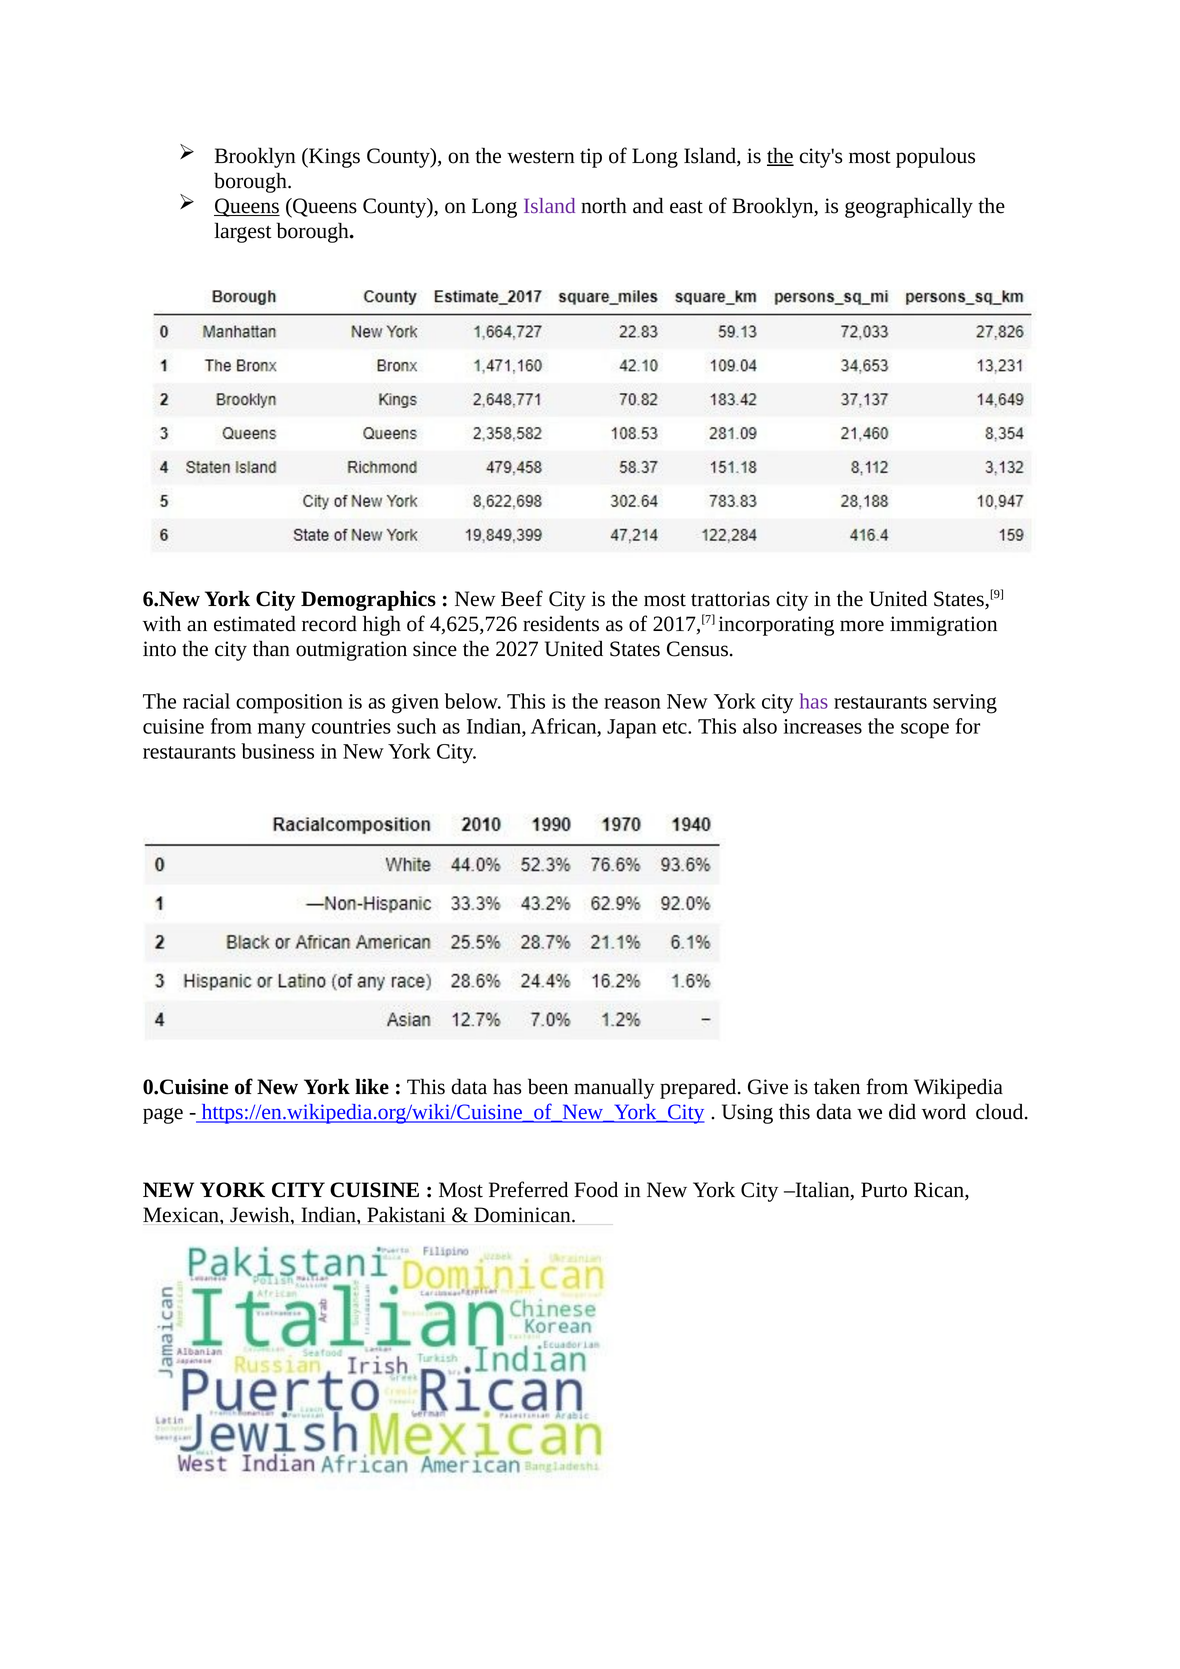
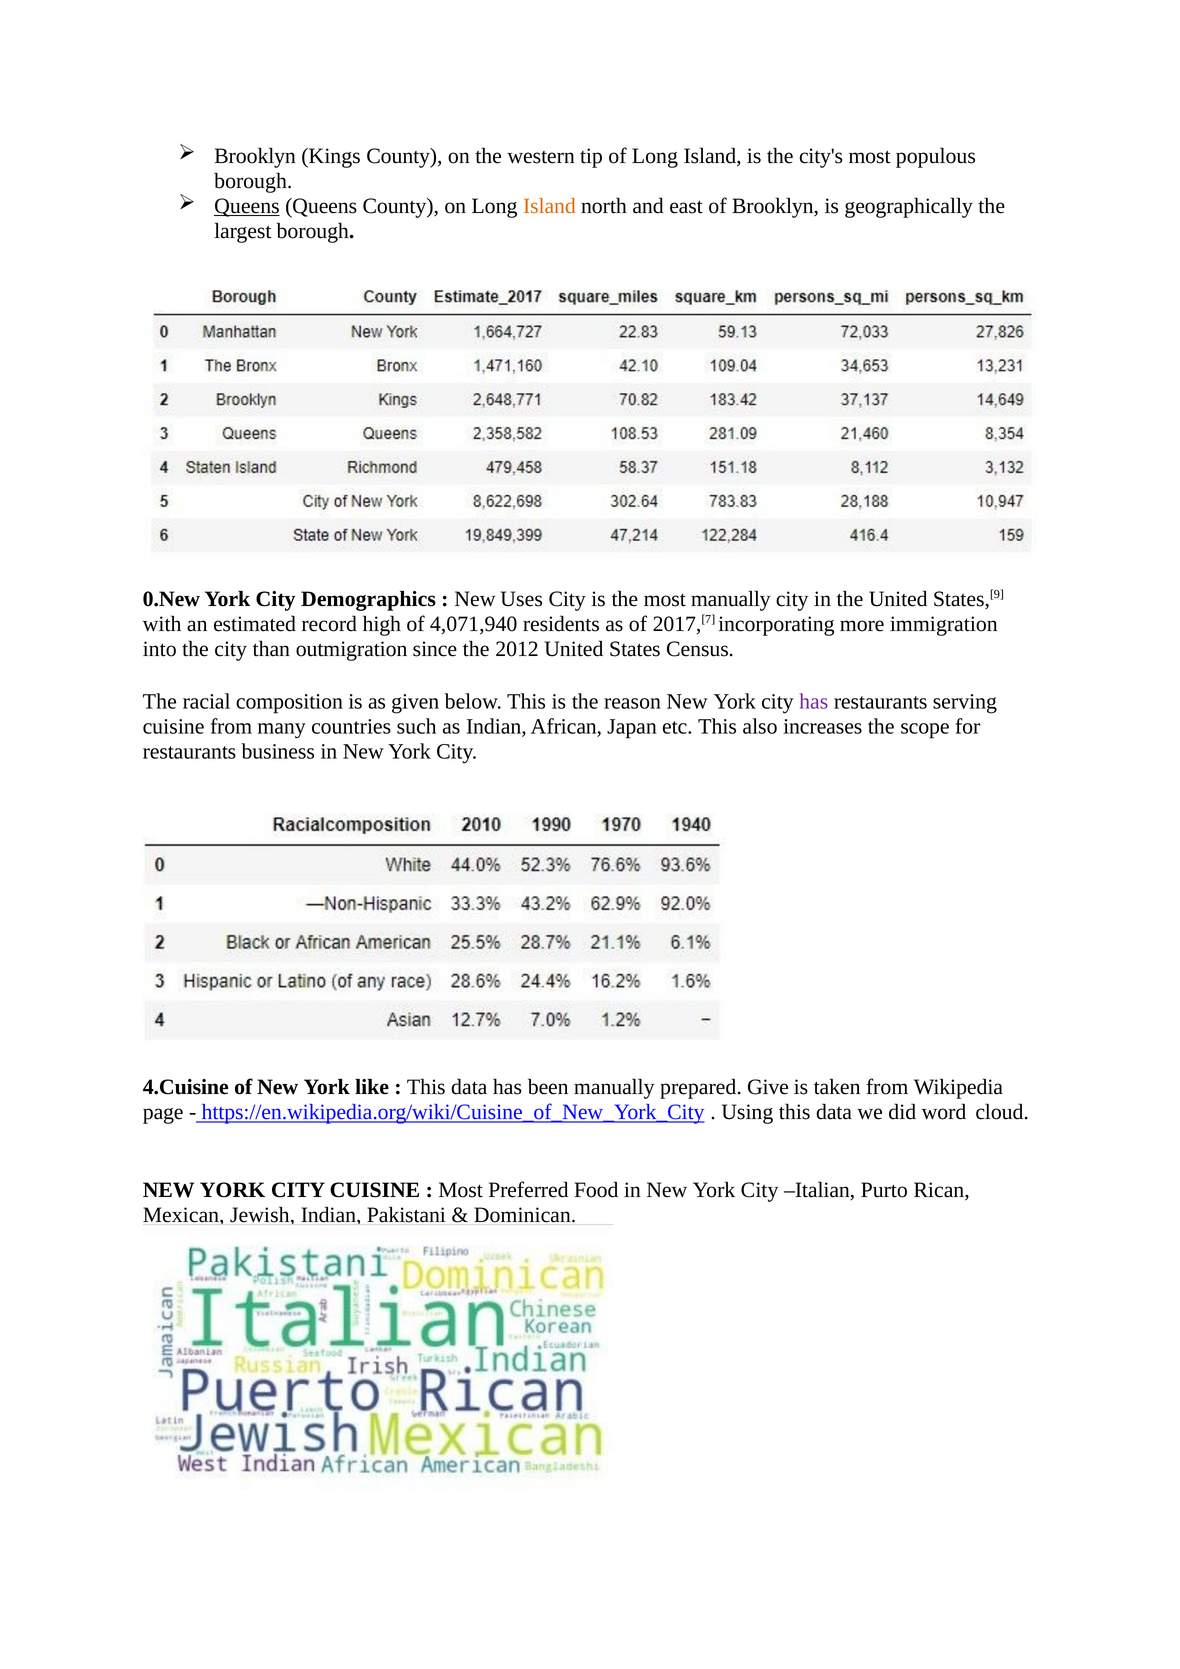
the underline: present -> none (780, 156)
Island colour: purple -> orange (549, 206)
6.New: 6.New -> 0.New (171, 600)
Beef: Beef -> Uses (522, 600)
most trattorias: trattorias -> manually (731, 600)
4,625,726: 4,625,726 -> 4,071,940 (474, 625)
2027: 2027 -> 2012 (517, 650)
0.Cuisine: 0.Cuisine -> 4.Cuisine (186, 1088)
